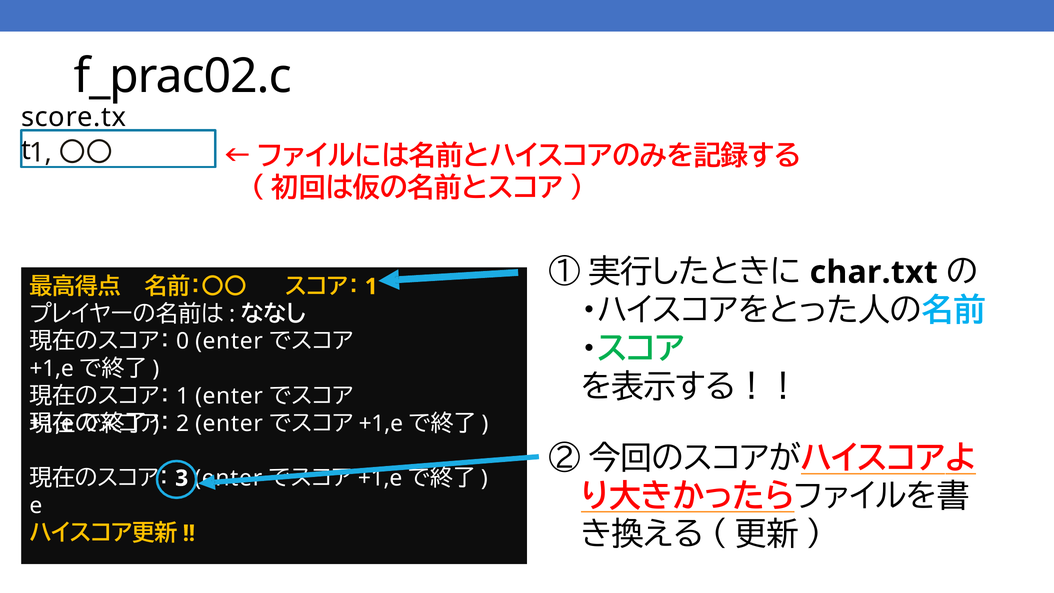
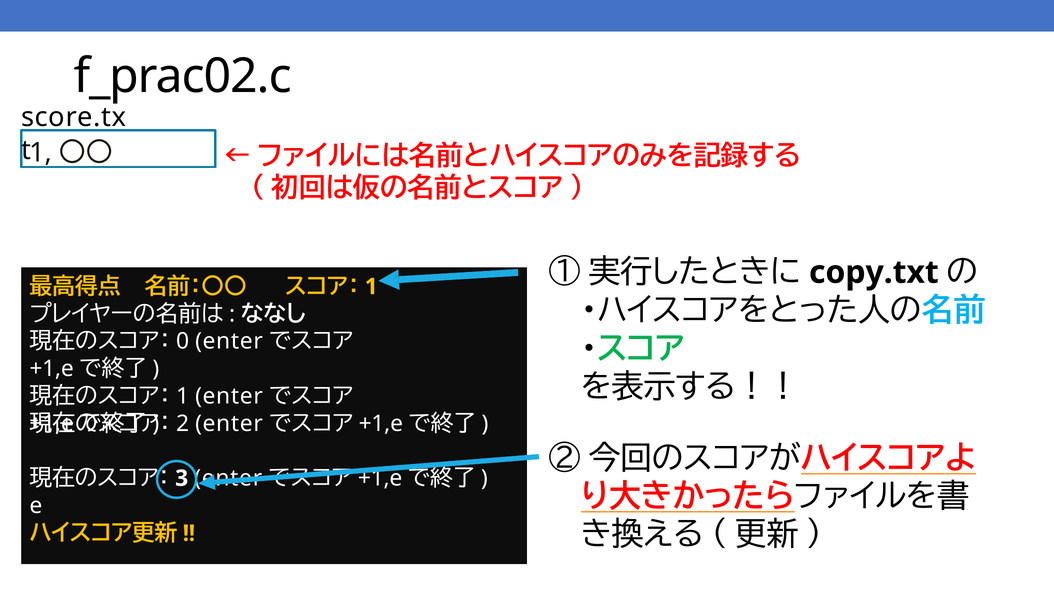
char.txt: char.txt -> copy.txt (874, 272)
